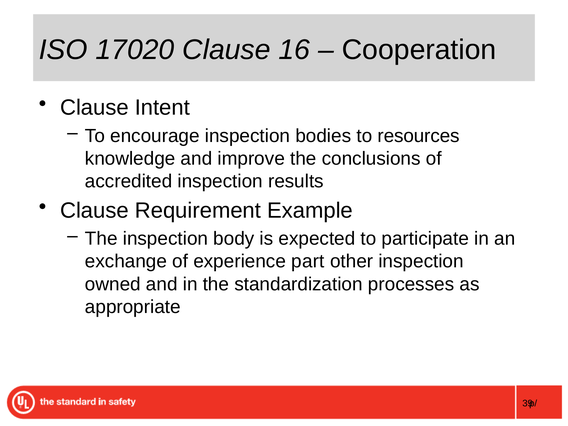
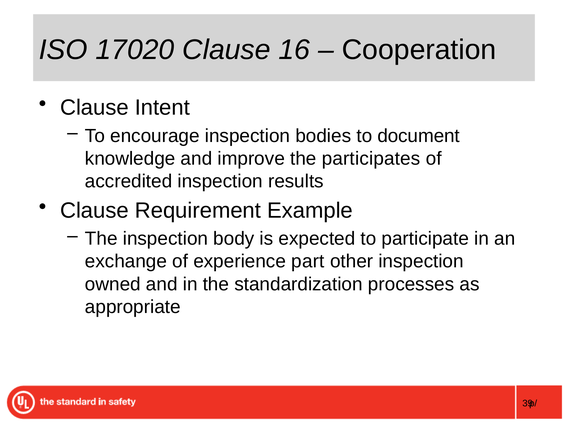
resources: resources -> document (419, 136)
conclusions: conclusions -> participates (371, 158)
